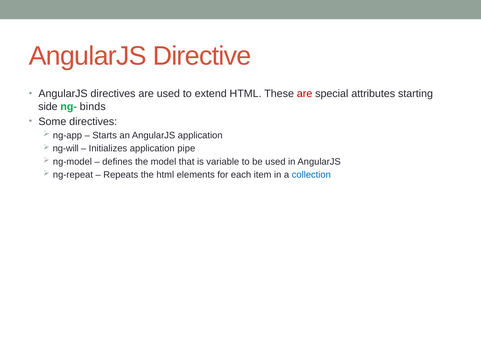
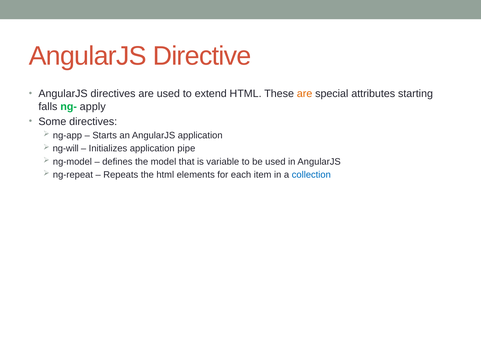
are colour: red -> orange (305, 94)
side: side -> falls (48, 107)
binds: binds -> apply (93, 107)
